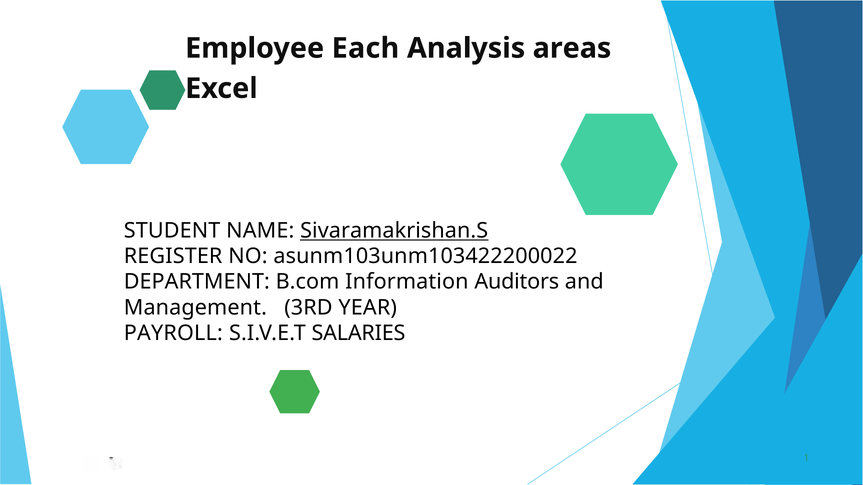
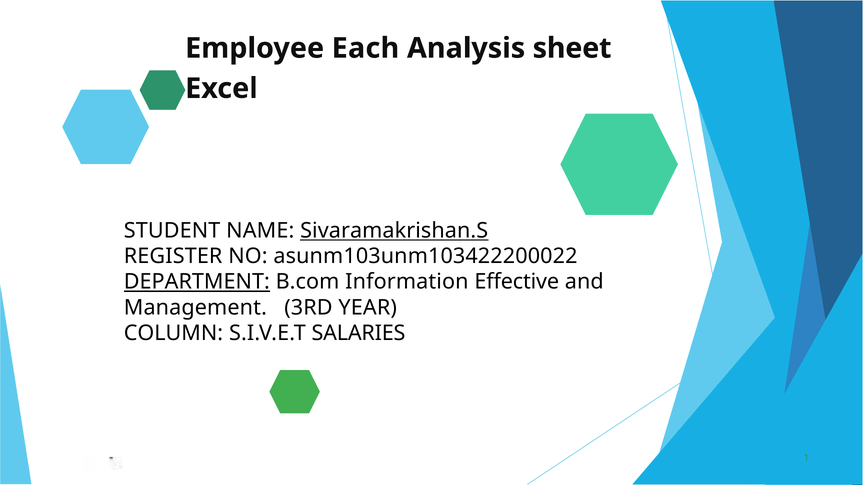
areas: areas -> sheet (572, 48)
DEPARTMENT underline: none -> present (197, 282)
Auditors: Auditors -> Effective (517, 282)
PAYROLL: PAYROLL -> COLUMN (173, 333)
